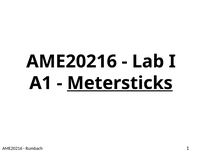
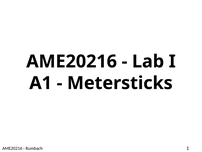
Metersticks underline: present -> none (120, 83)
